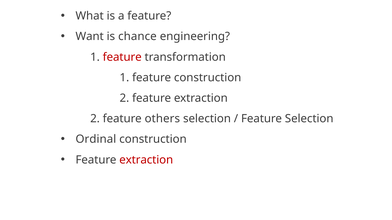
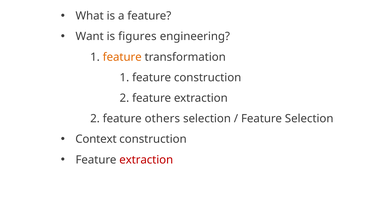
chance: chance -> figures (137, 37)
feature colour: red -> orange (122, 57)
Ordinal: Ordinal -> Context (96, 140)
